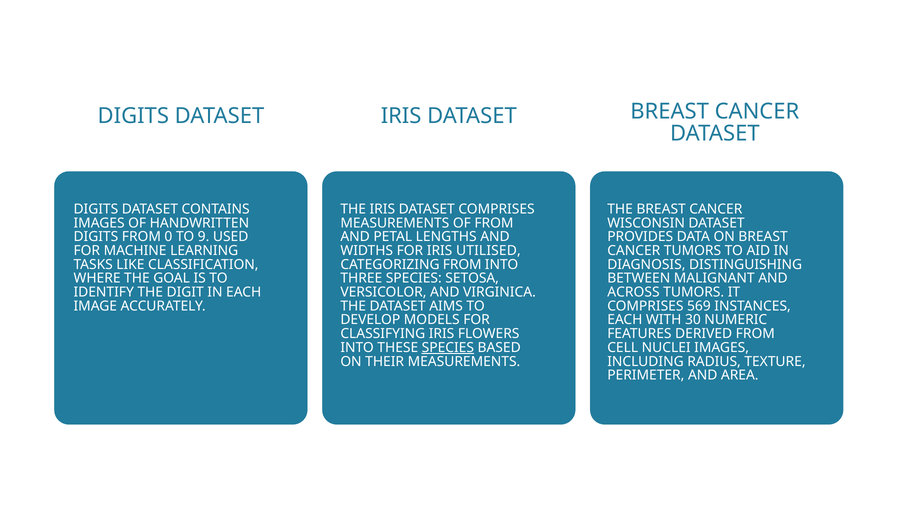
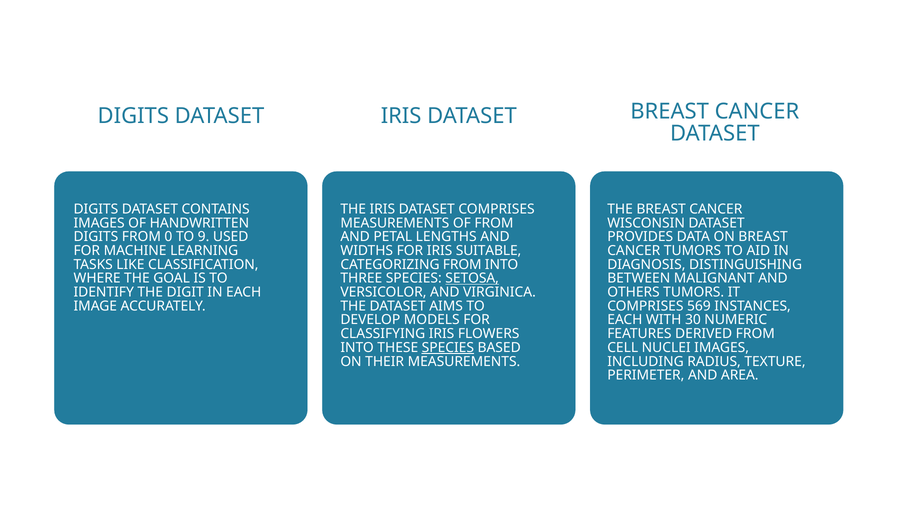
UTILISED: UTILISED -> SUITABLE (489, 250)
SETOSA underline: none -> present (472, 278)
ACROSS: ACROSS -> OTHERS (633, 292)
